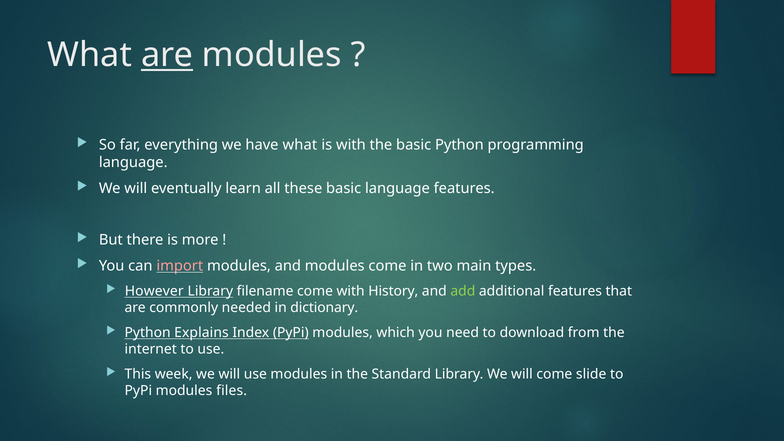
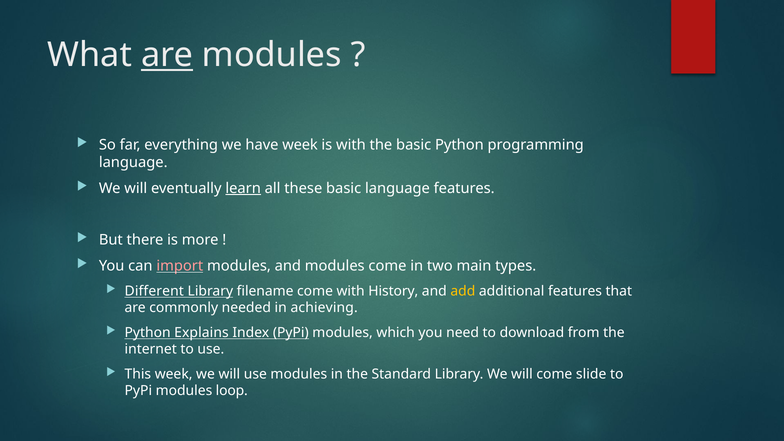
have what: what -> week (300, 145)
learn underline: none -> present (243, 188)
However: However -> Different (154, 291)
add colour: light green -> yellow (463, 291)
dictionary: dictionary -> achieving (324, 308)
files: files -> loop (232, 391)
